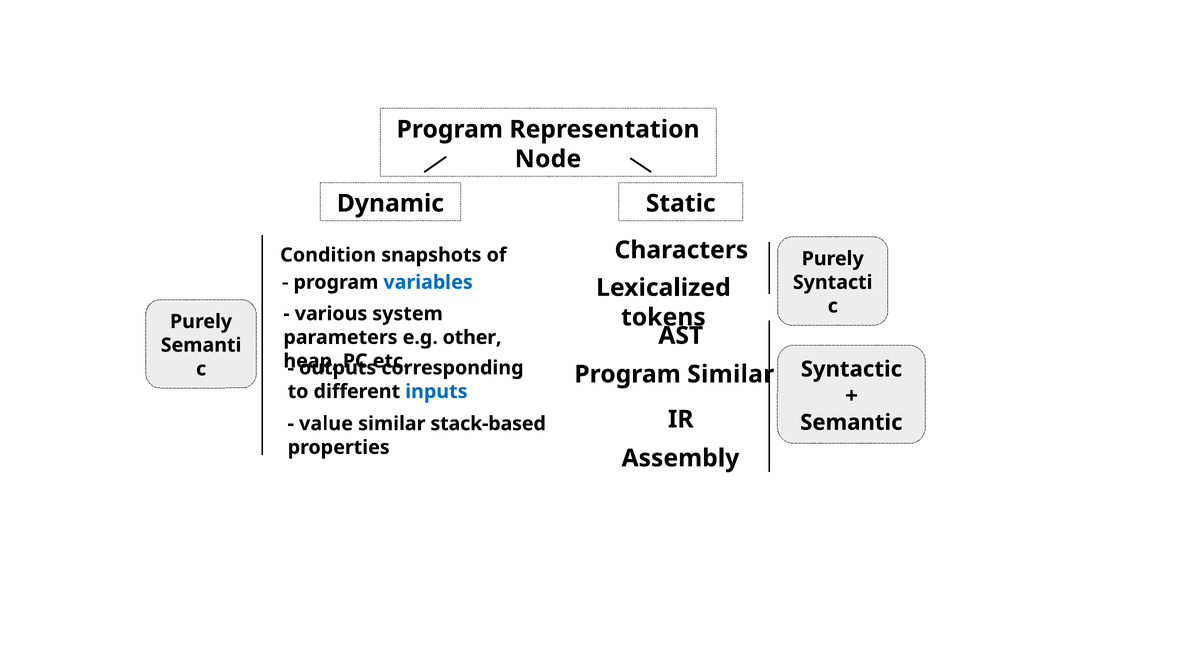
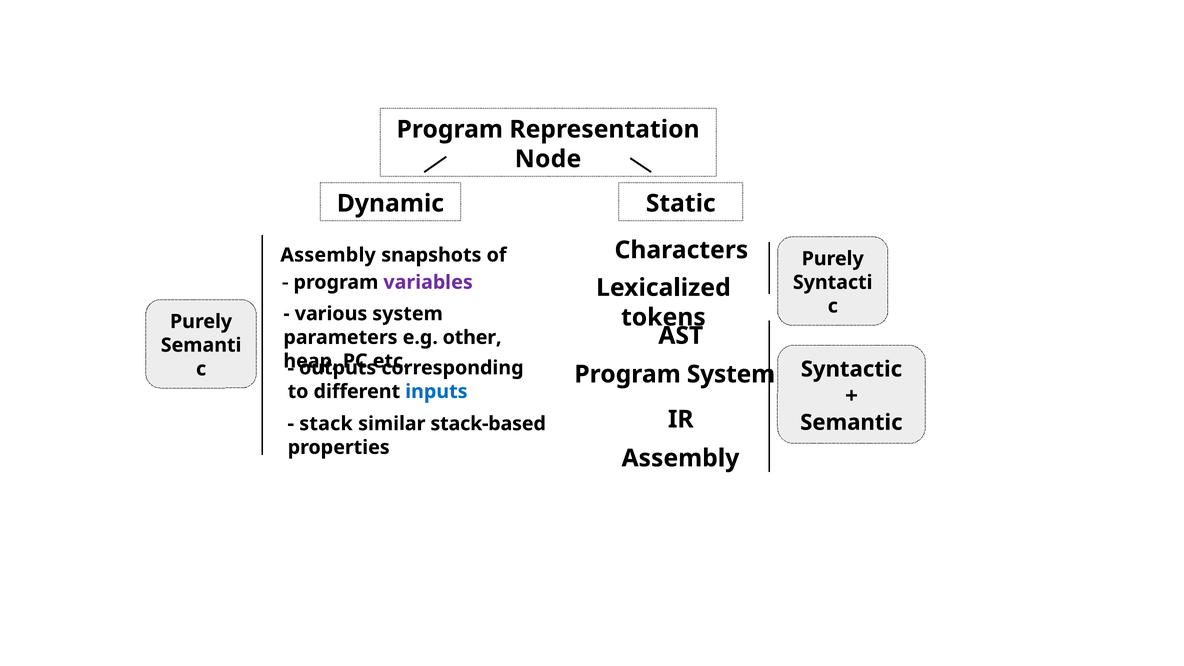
Condition: Condition -> Assembly (328, 255)
variables colour: blue -> purple (428, 282)
Program Similar: Similar -> System (731, 374)
value: value -> stack (326, 424)
